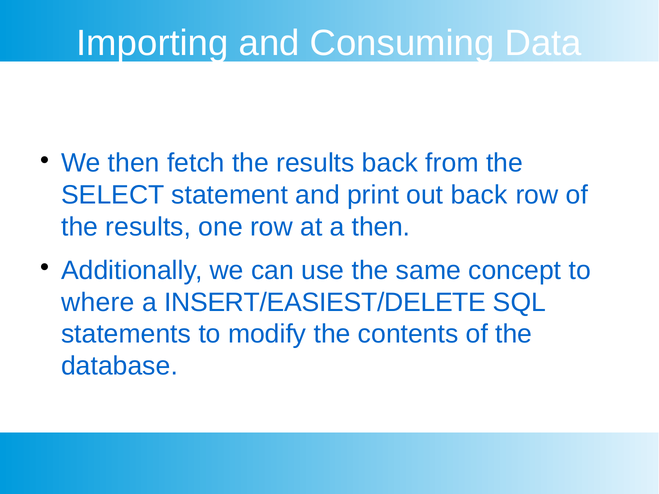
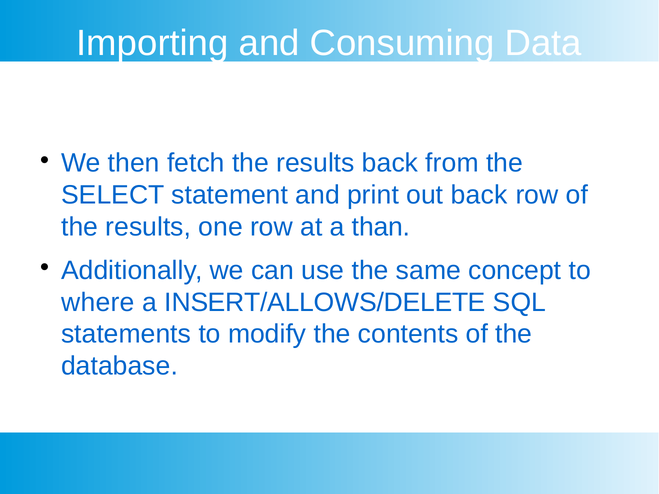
a then: then -> than (381, 227)
INSERT/EASIEST/DELETE: INSERT/EASIEST/DELETE -> INSERT/ALLOWS/DELETE (325, 302)
